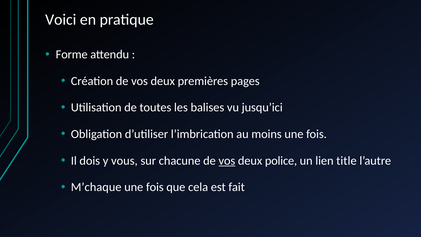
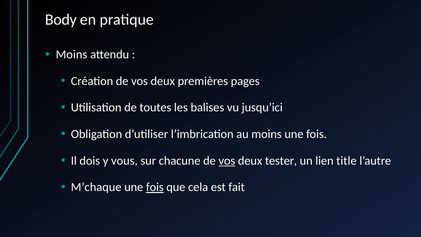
Voici: Voici -> Body (61, 19)
Forme: Forme -> Moins (72, 54)
police: police -> tester (281, 161)
fois underline: none -> present (155, 187)
